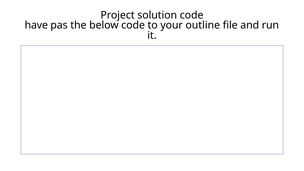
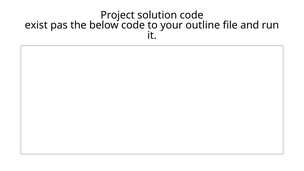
have: have -> exist (36, 25)
